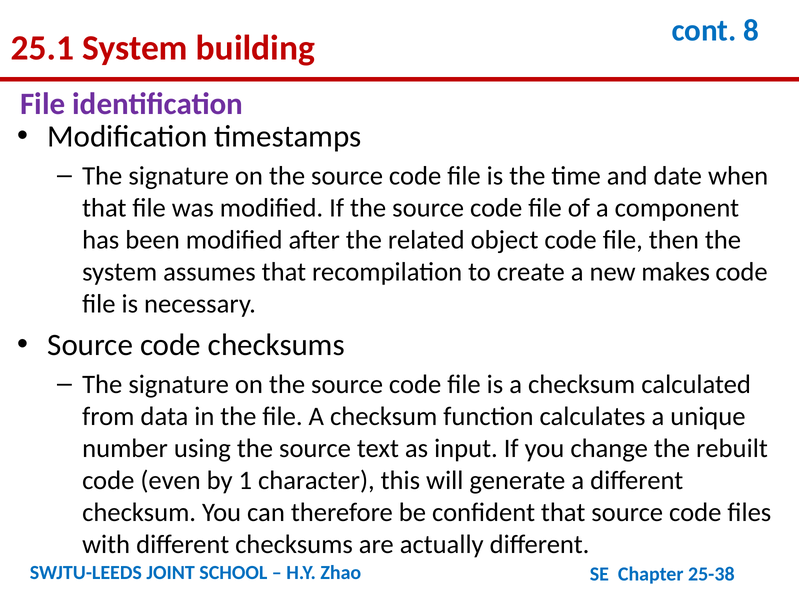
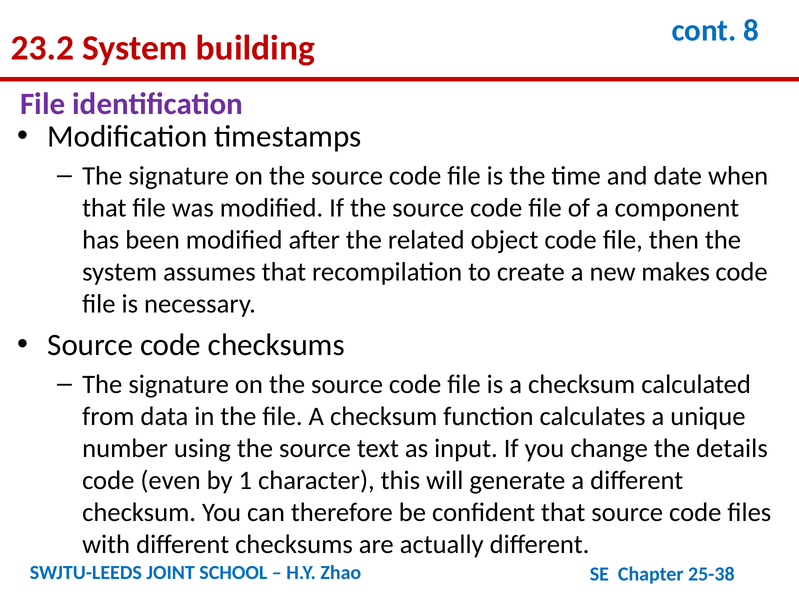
25.1: 25.1 -> 23.2 (43, 48)
rebuilt: rebuilt -> details (732, 449)
